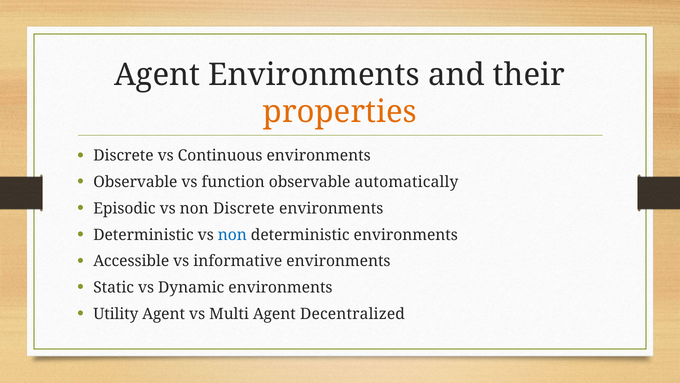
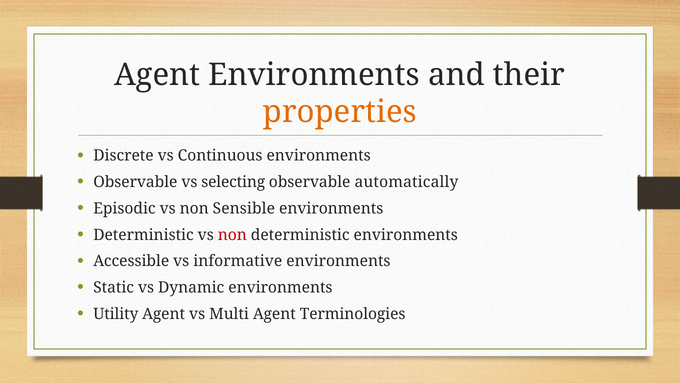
function: function -> selecting (233, 182)
non Discrete: Discrete -> Sensible (244, 208)
non colour: blue -> red (232, 235)
Decentralized: Decentralized -> Terminologies (353, 314)
